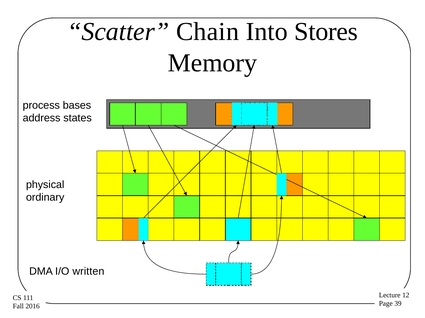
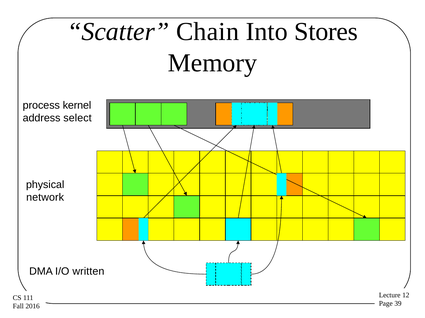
bases: bases -> kernel (77, 106)
states: states -> select (78, 118)
ordinary: ordinary -> network (45, 198)
